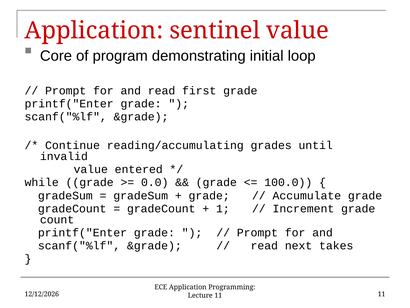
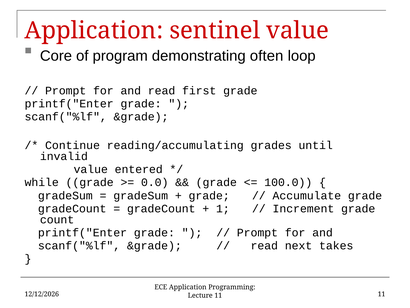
initial: initial -> often (267, 56)
